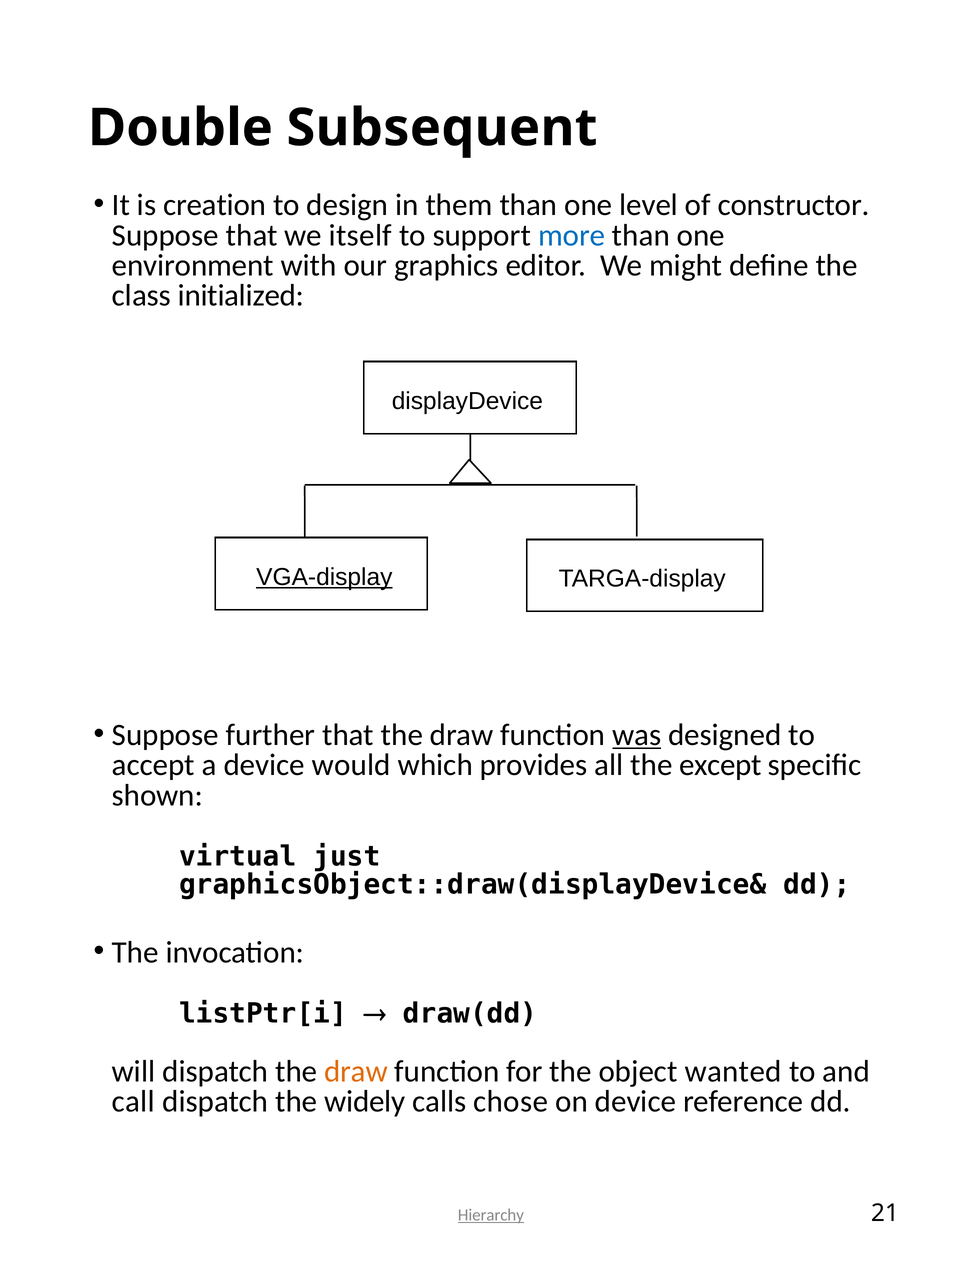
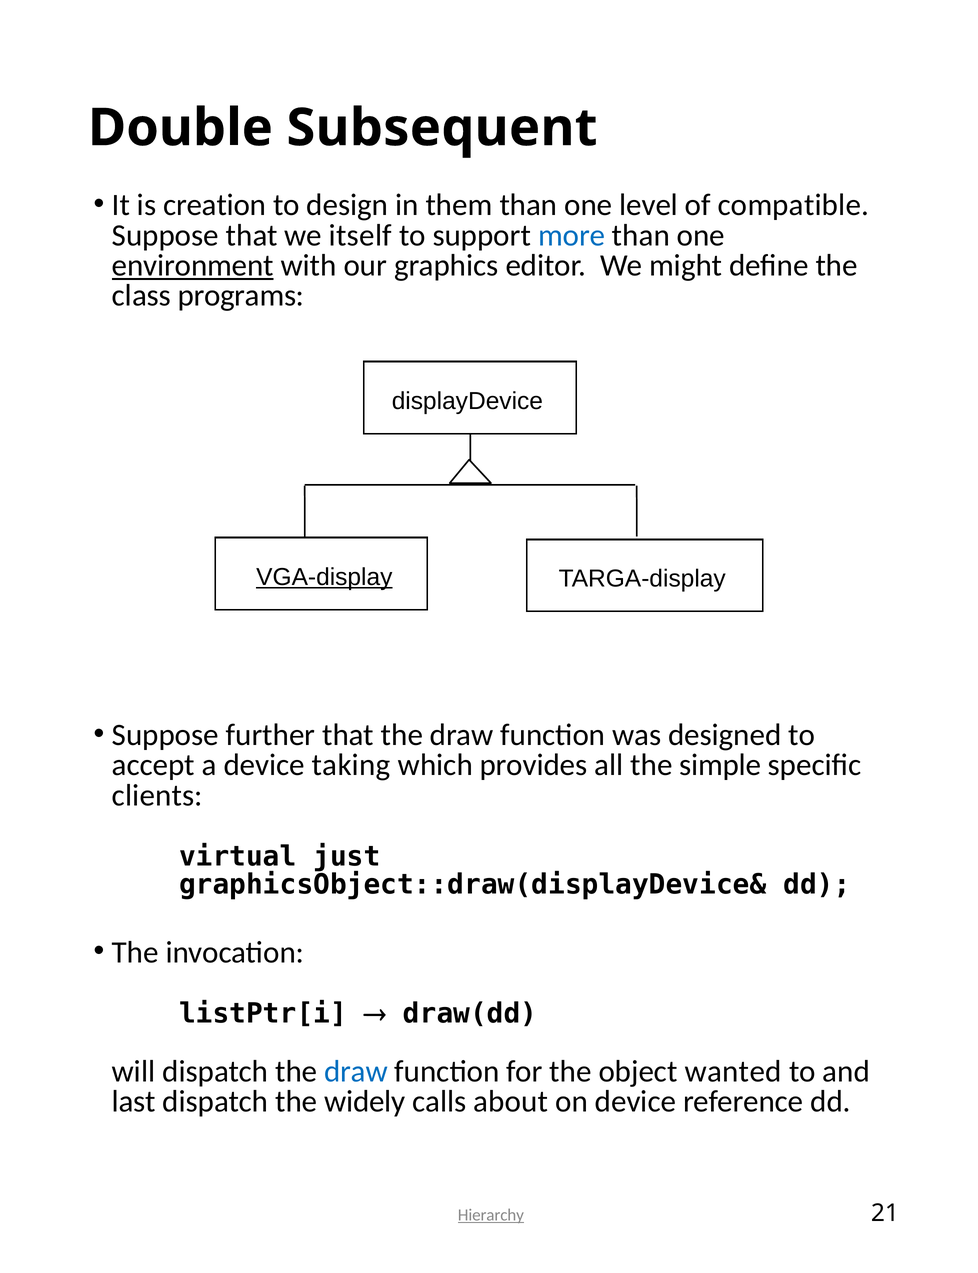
constructor: constructor -> compatible (793, 205)
environment underline: none -> present (193, 265)
initialized: initialized -> programs (241, 296)
was underline: present -> none (637, 735)
would: would -> taking (351, 765)
except: except -> simple (720, 765)
shown: shown -> clients (157, 795)
draw colour: orange -> blue (356, 1071)
call: call -> last (134, 1101)
chose: chose -> about (511, 1101)
